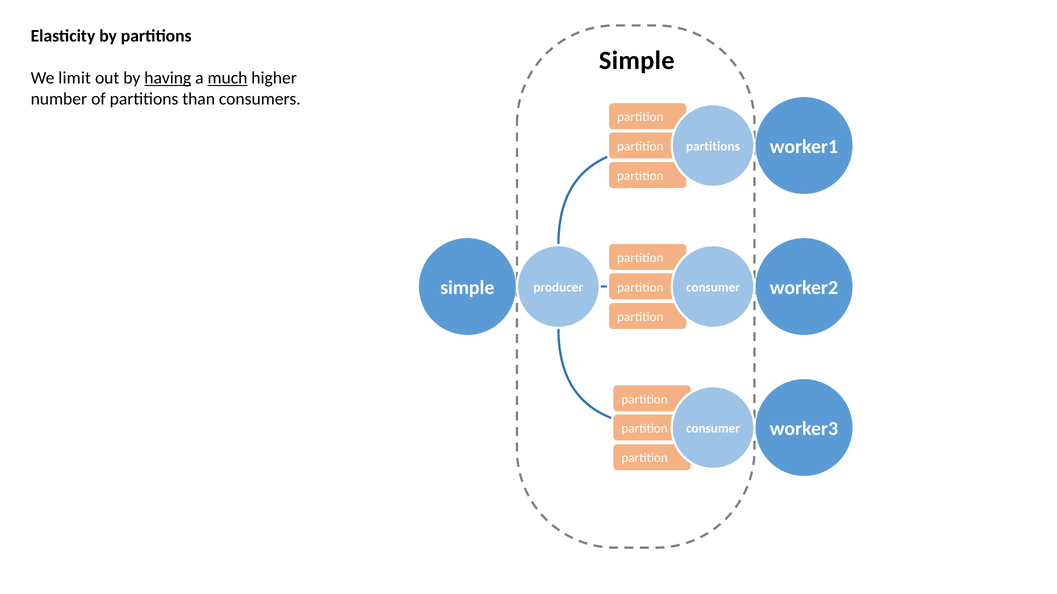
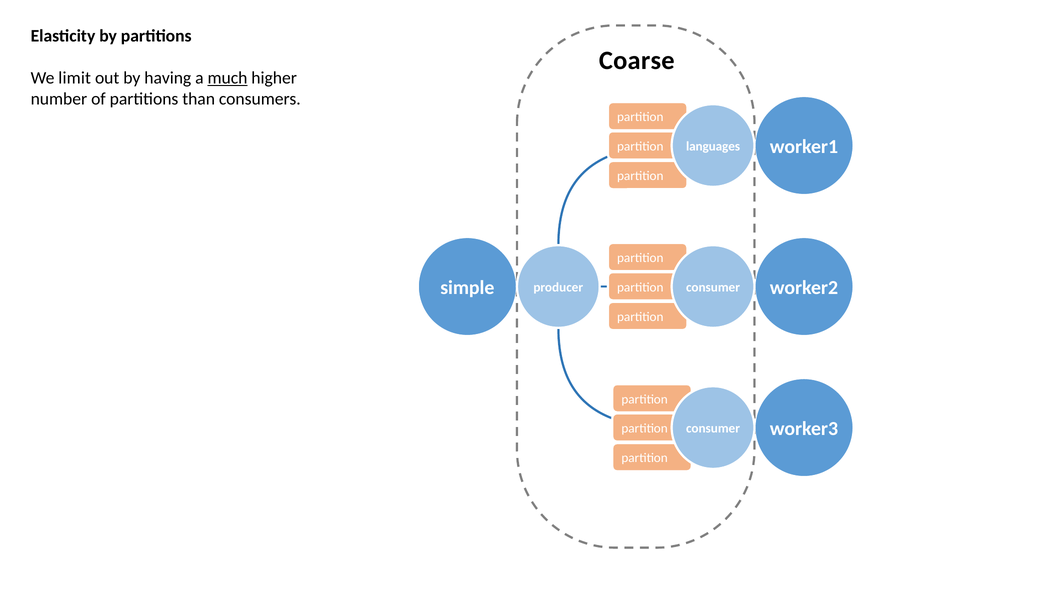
Simple: Simple -> Coarse (637, 61)
having underline: present -> none (168, 78)
partitions: partitions -> languages (713, 147)
